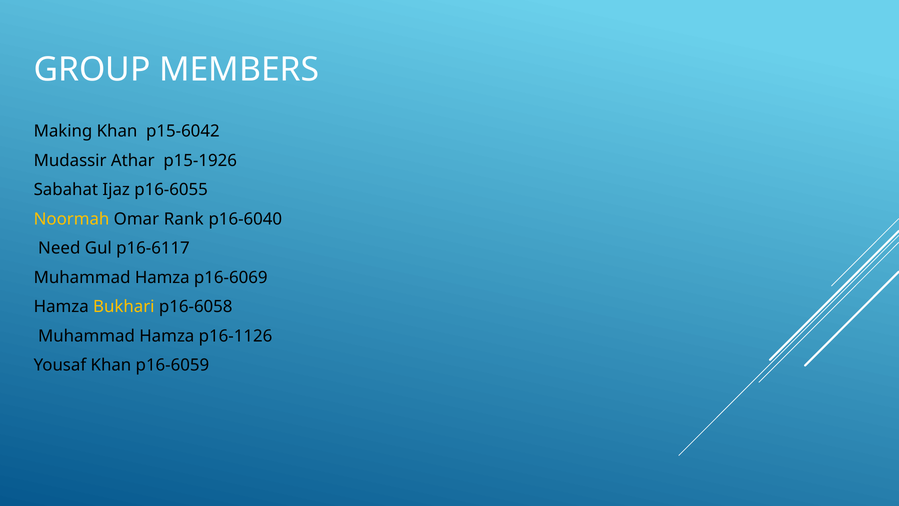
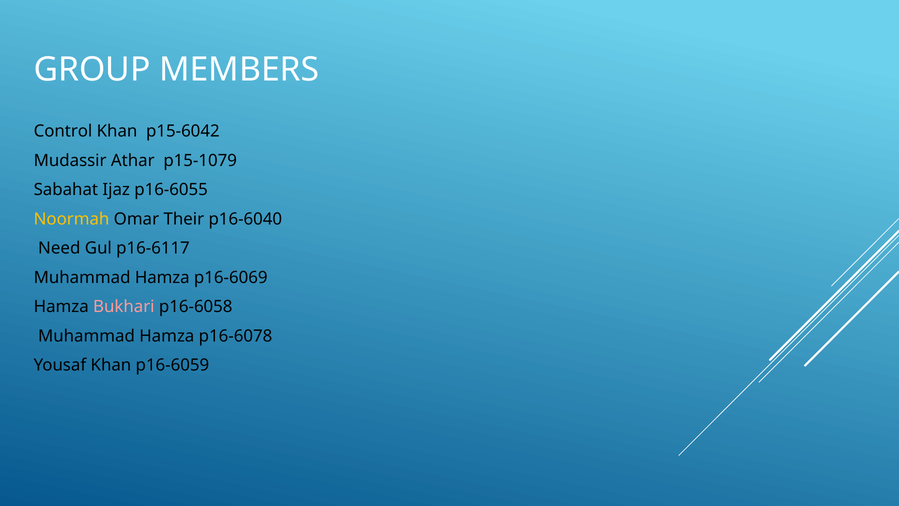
Making: Making -> Control (63, 131)
p15-1926: p15-1926 -> p15-1079 (200, 160)
Rank: Rank -> Their (184, 219)
Bukhari colour: yellow -> pink (124, 307)
p16-1126: p16-1126 -> p16-6078 (236, 336)
